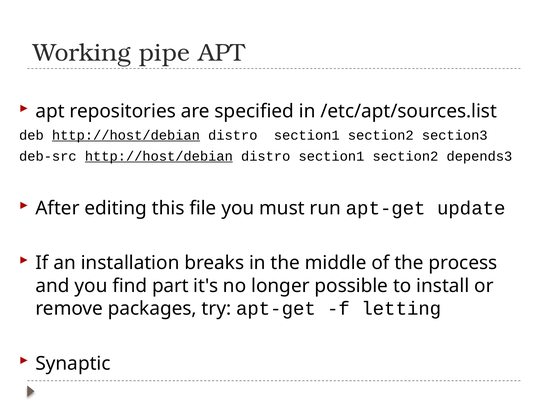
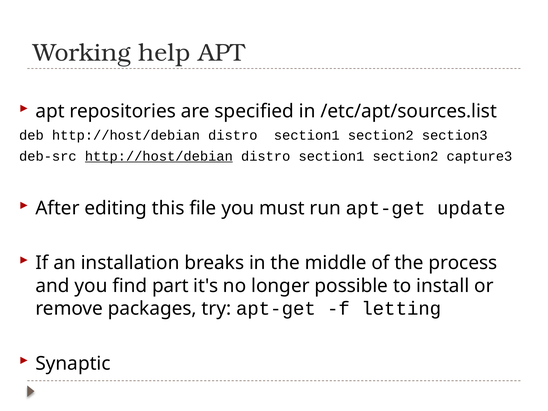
pipe: pipe -> help (164, 53)
http://host/debian underline: present -> none (126, 135)
depends3: depends3 -> capture3 (479, 156)
